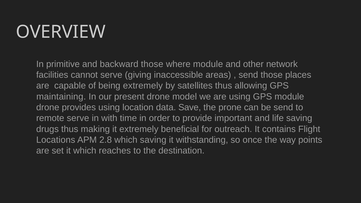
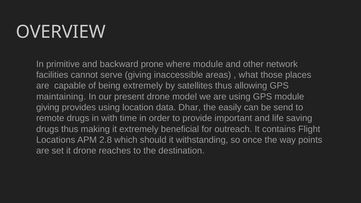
backward those: those -> prone (152, 64)
send: send -> what (248, 75)
drone: drone -> giving (48, 107)
Save: Save -> Dhar (190, 107)
prone: prone -> easily (230, 107)
remote serve: serve -> drugs (78, 118)
which saving: saving -> should (153, 140)
it which: which -> drone (85, 151)
